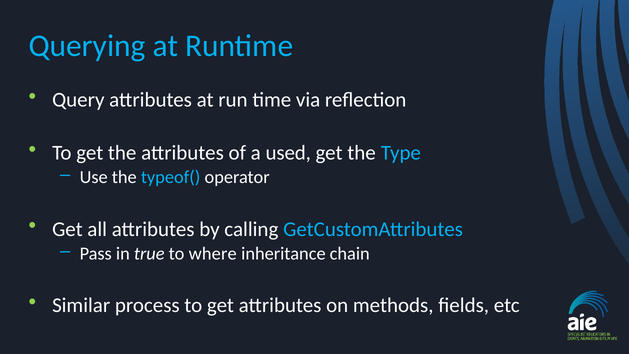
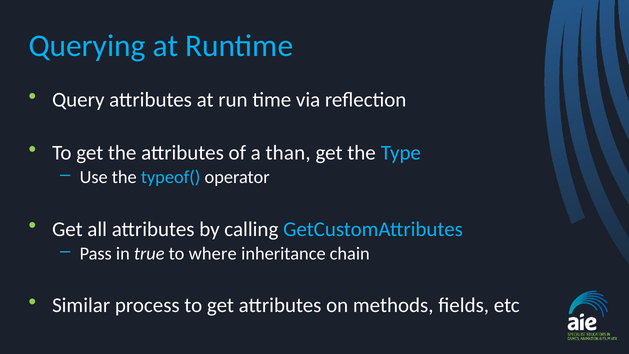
used: used -> than (288, 153)
